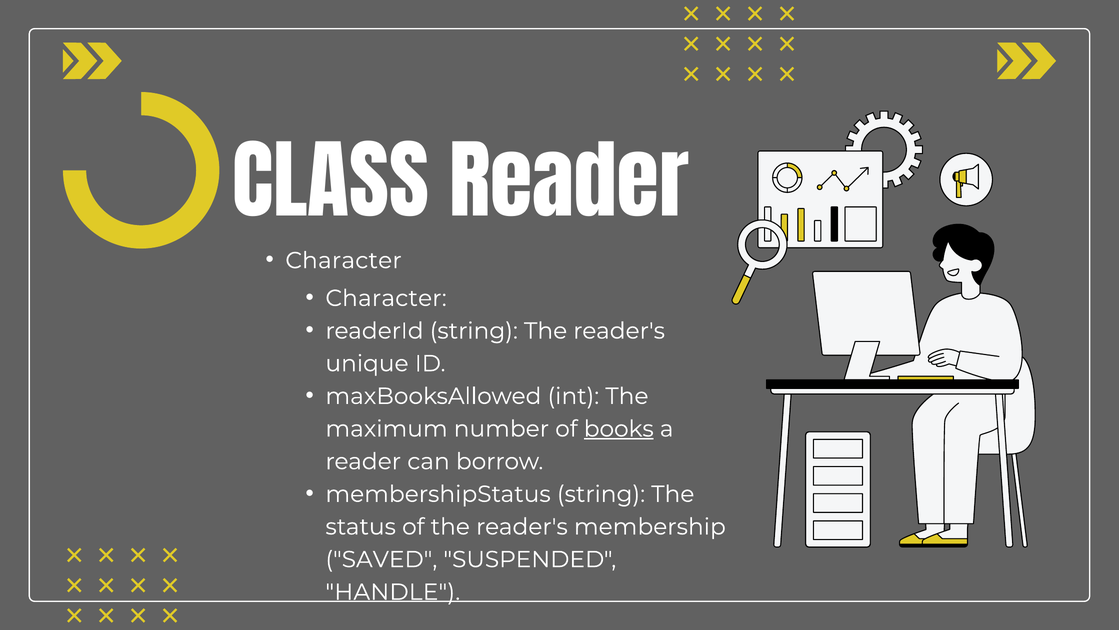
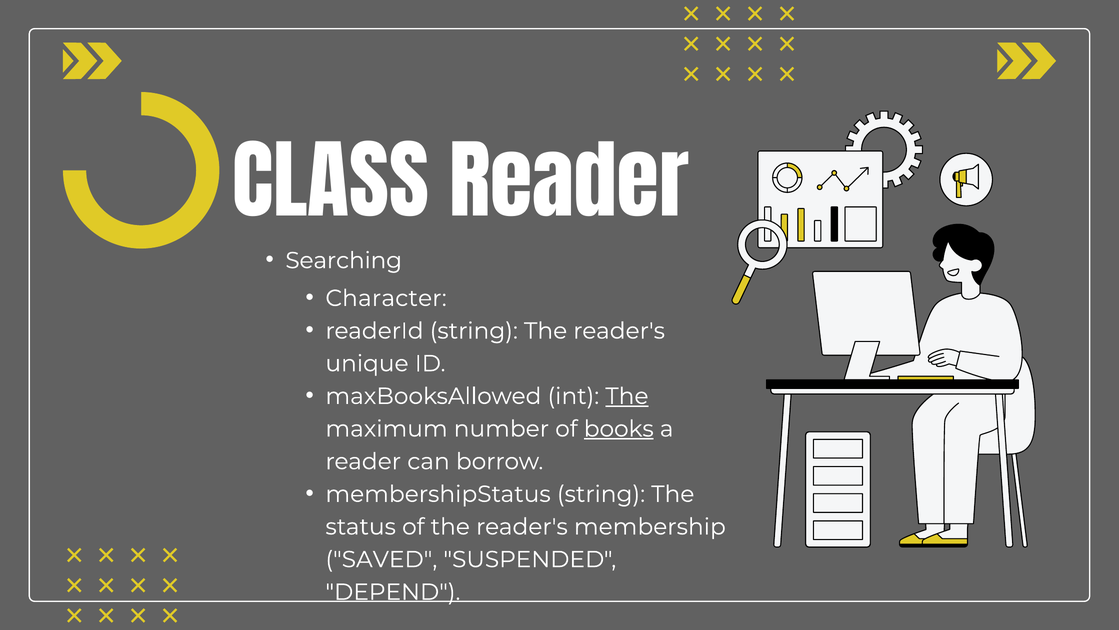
Character: Character -> Searching (344, 260)
The underline: none -> present (627, 396)
HANDLE: HANDLE -> DEPEND (393, 592)
